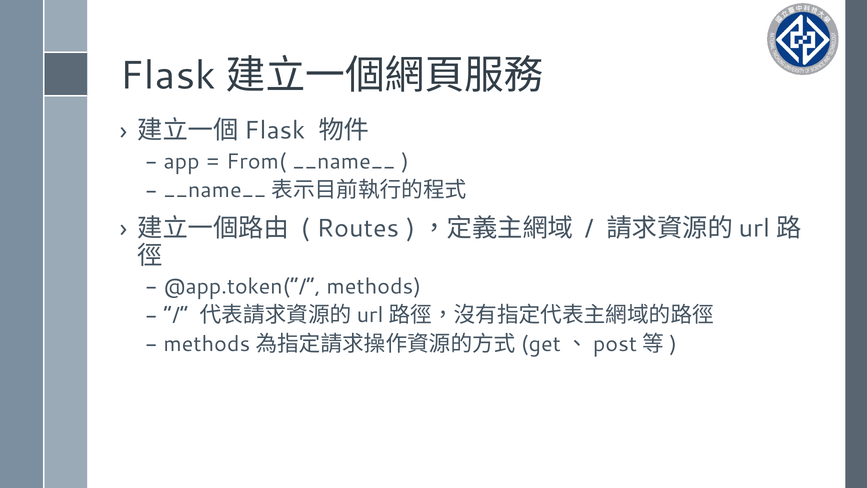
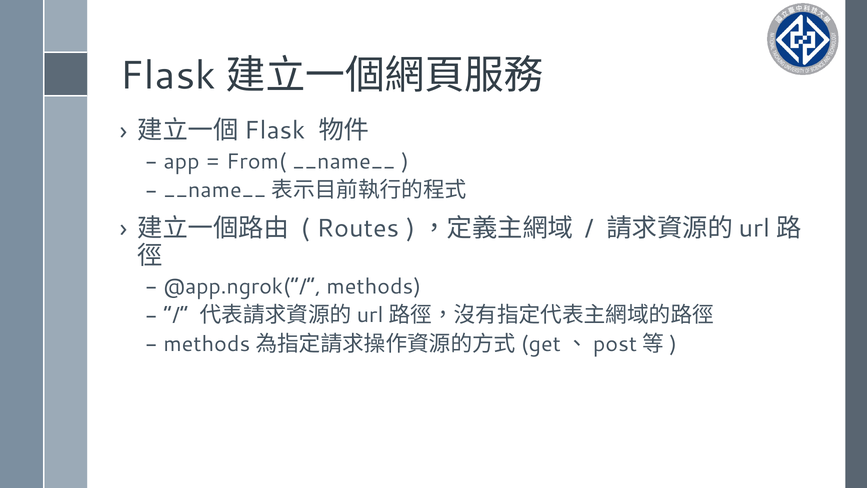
@app.token(“/: @app.token(“/ -> @app.ngrok(“/ (242, 286)
